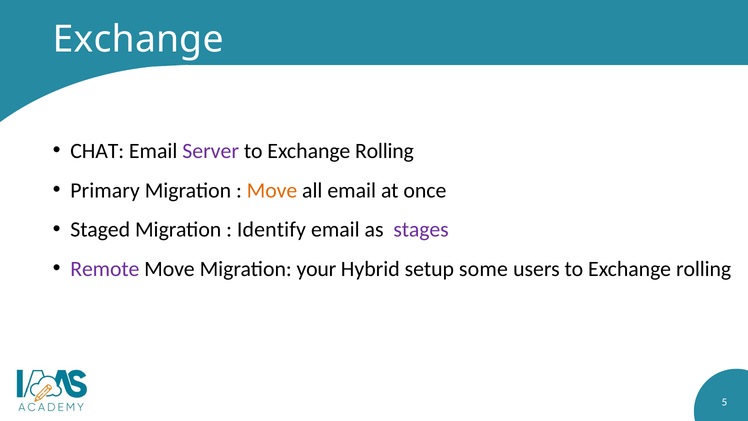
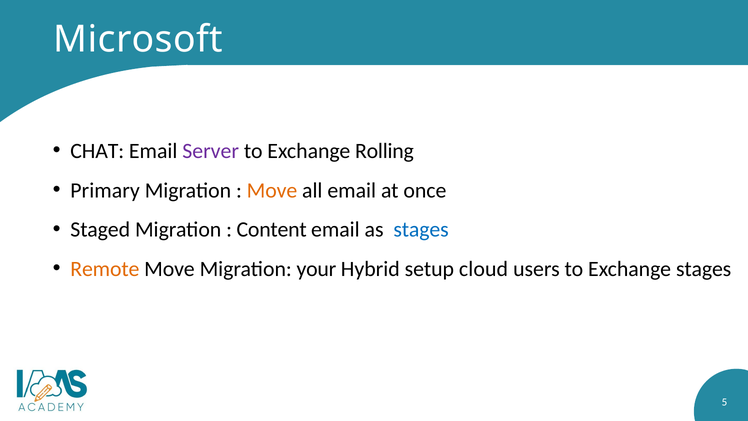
Exchange: Exchange -> Microsoft (138, 40)
Identify: Identify -> Content (272, 229)
stages colour: purple -> blue (421, 229)
Remote colour: purple -> orange (105, 269)
some: some -> cloud (484, 269)
users to Exchange rolling: rolling -> stages (704, 269)
